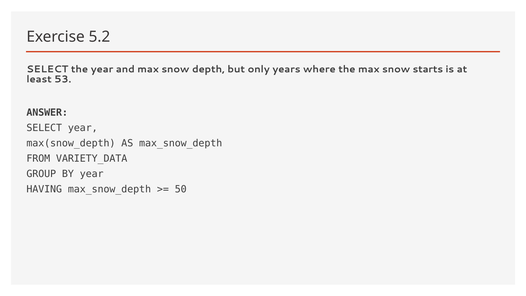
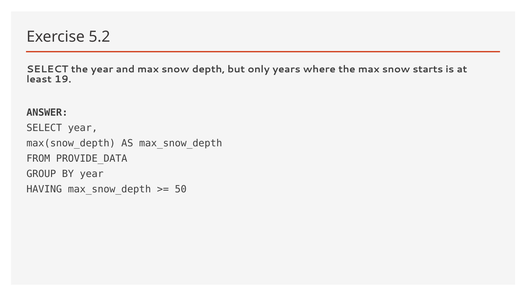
53: 53 -> 19 (63, 79)
VARIETY_DATA: VARIETY_DATA -> PROVIDE_DATA (92, 159)
